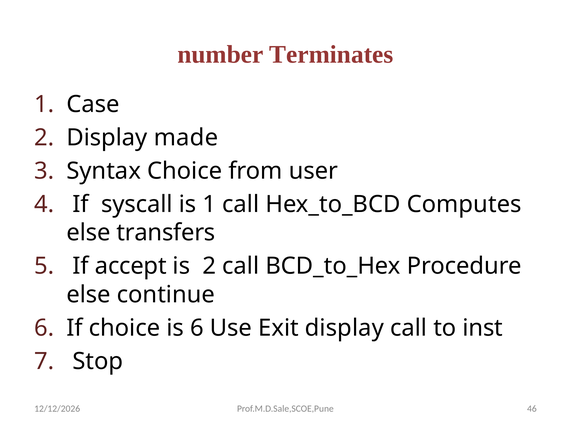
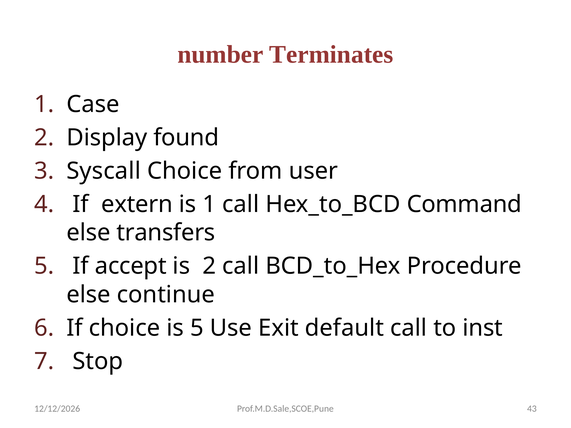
made: made -> found (186, 138)
Syntax: Syntax -> Syscall (104, 171)
syscall: syscall -> extern (137, 204)
Computes: Computes -> Command (464, 204)
is 6: 6 -> 5 (197, 328)
Exit display: display -> default (344, 328)
46: 46 -> 43 (532, 409)
